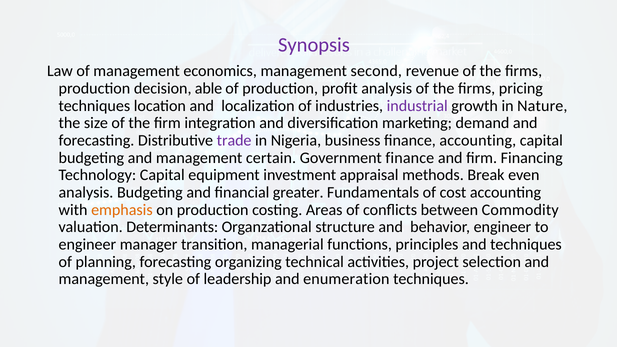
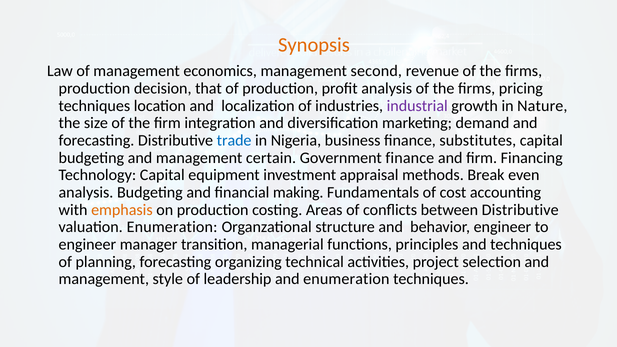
Synopsis colour: purple -> orange (314, 45)
able: able -> that (208, 88)
trade colour: purple -> blue (234, 140)
finance accounting: accounting -> substitutes (478, 140)
greater: greater -> making (298, 193)
between Commodity: Commodity -> Distributive (520, 210)
valuation Determinants: Determinants -> Enumeration (172, 227)
